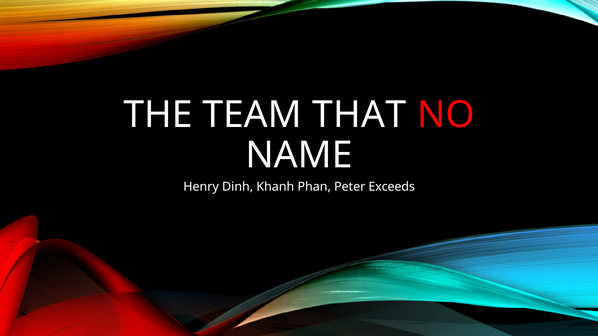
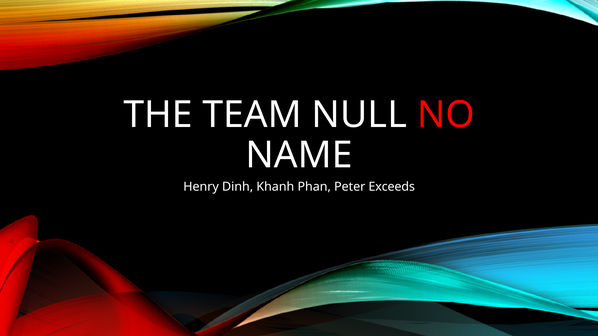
THAT: THAT -> NULL (359, 115)
